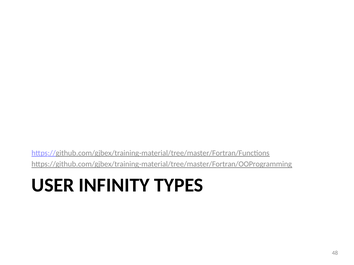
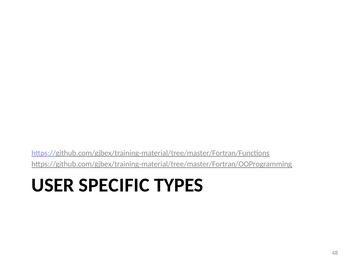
INFINITY: INFINITY -> SPECIFIC (114, 186)
